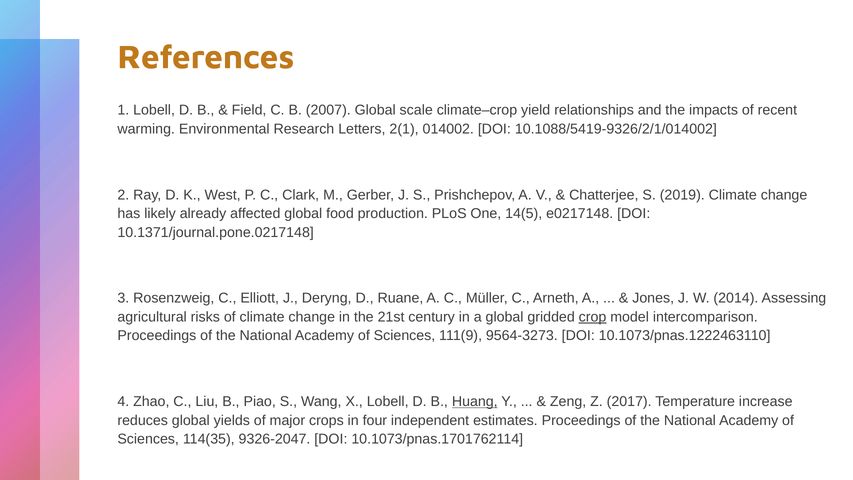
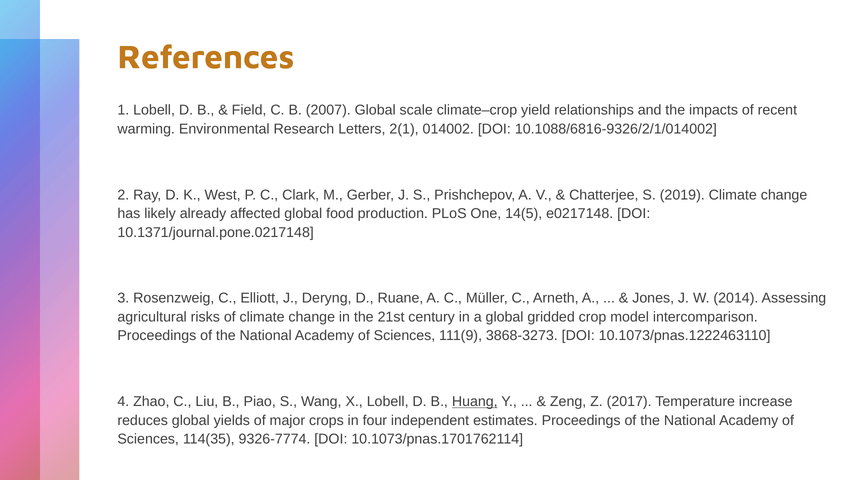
10.1088/5419-9326/2/1/014002: 10.1088/5419-9326/2/1/014002 -> 10.1088/6816-9326/2/1/014002 (616, 129)
crop underline: present -> none (592, 317)
9564-3273: 9564-3273 -> 3868-3273 (522, 336)
9326-2047: 9326-2047 -> 9326-7774 (275, 439)
